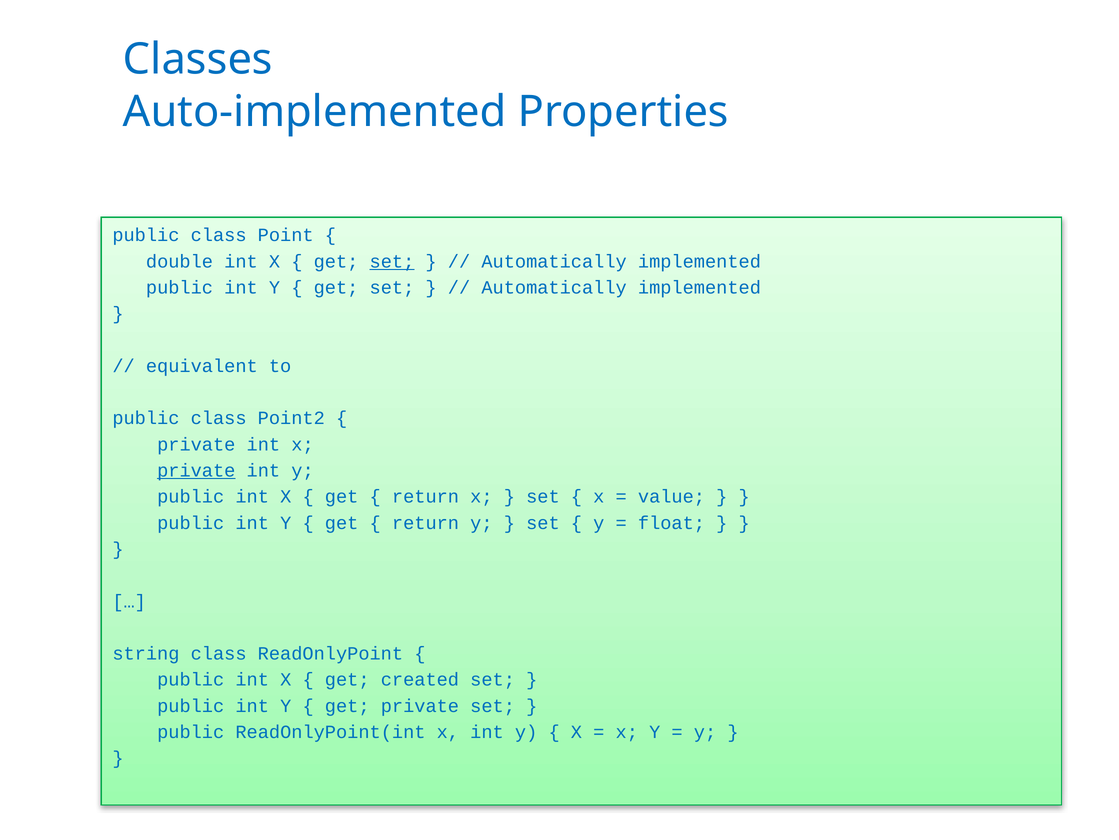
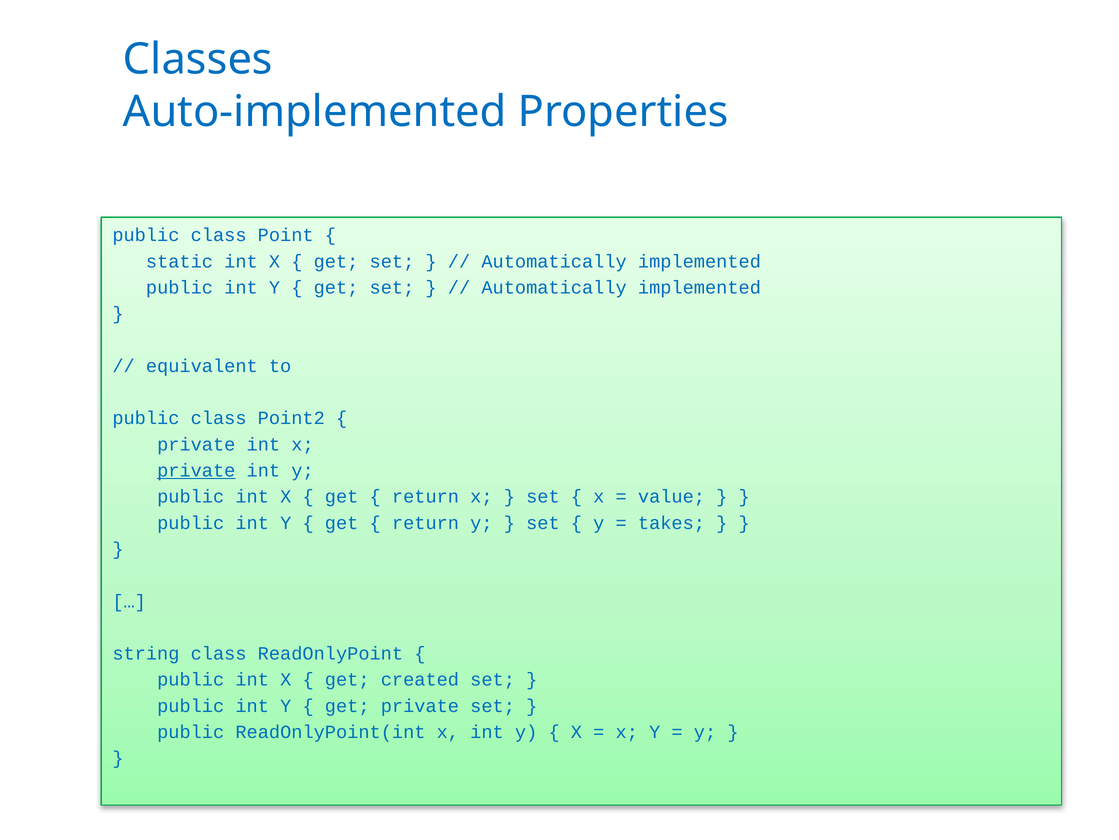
double: double -> static (179, 261)
set underline: present -> none (392, 261)
float: float -> takes (671, 522)
